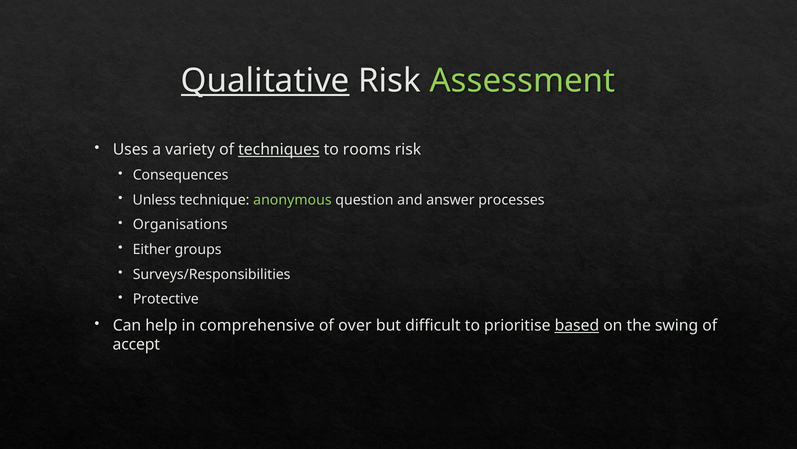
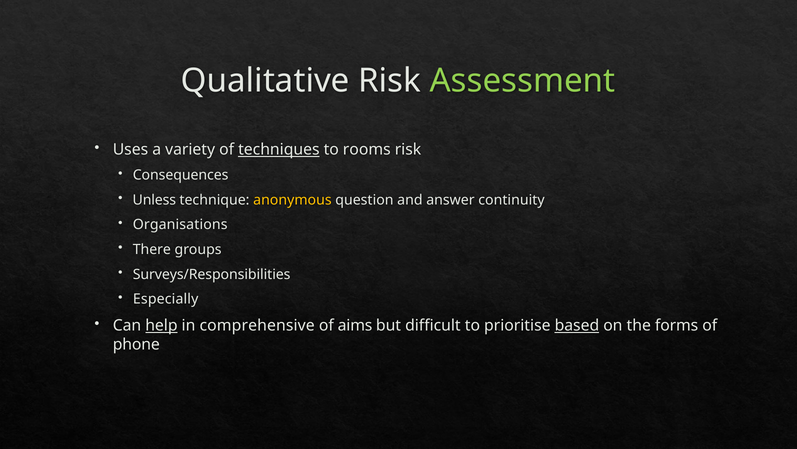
Qualitative underline: present -> none (265, 81)
anonymous colour: light green -> yellow (292, 200)
processes: processes -> continuity (511, 200)
Either: Either -> There (152, 249)
Protective: Protective -> Especially (166, 299)
help underline: none -> present (161, 325)
over: over -> aims (355, 325)
swing: swing -> forms (677, 325)
accept: accept -> phone (136, 344)
